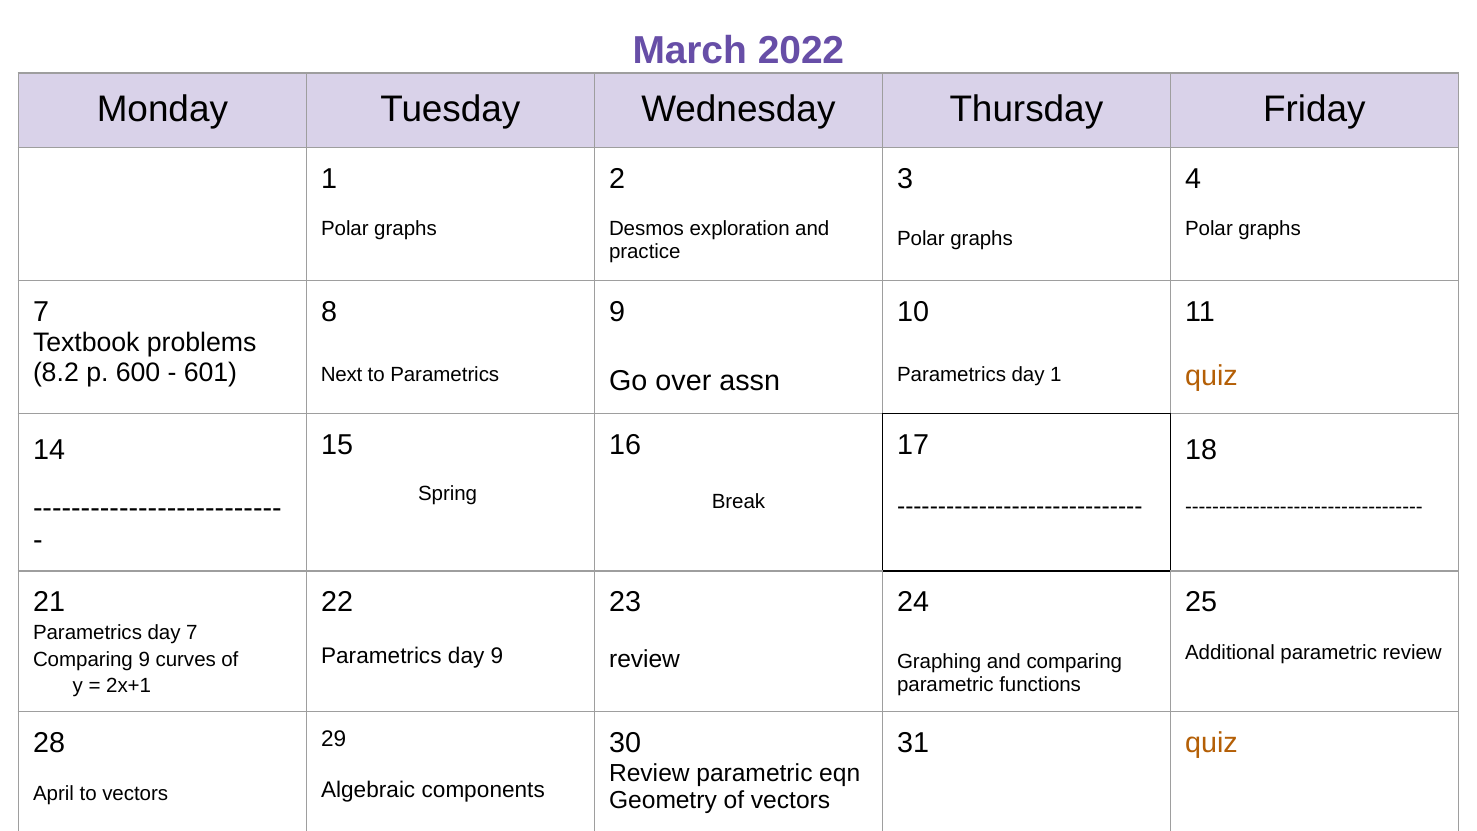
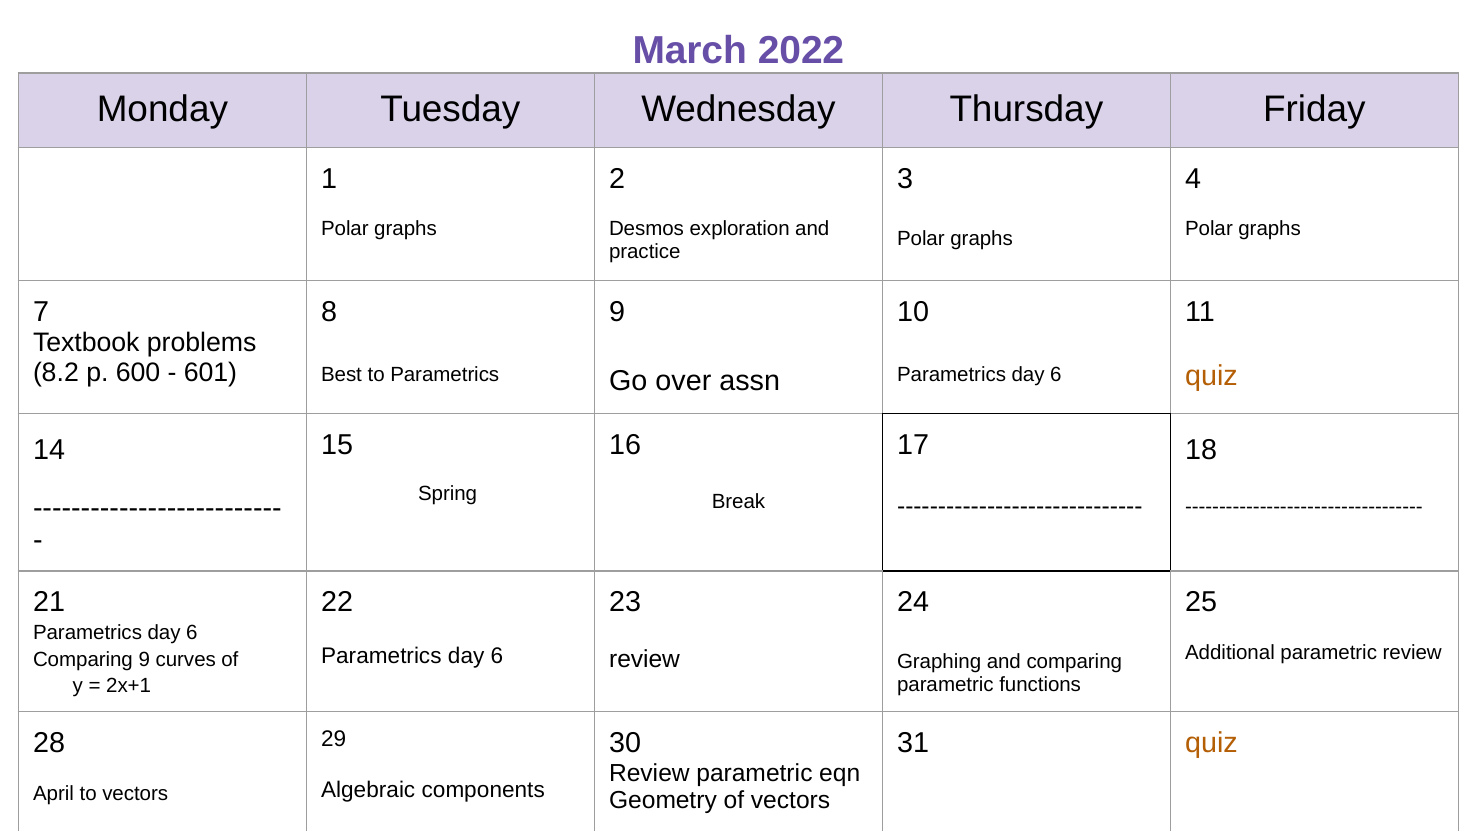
Next: Next -> Best (342, 375)
1: 1 -> 6 (1056, 375)
7: 7 -> 6 (192, 633)
9: 9 -> 6 (497, 656)
